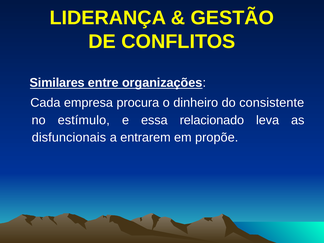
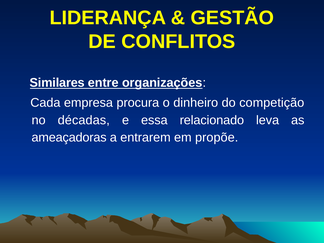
consistente: consistente -> competição (272, 103)
estímulo: estímulo -> décadas (84, 120)
disfuncionais: disfuncionais -> ameaçadoras (69, 137)
